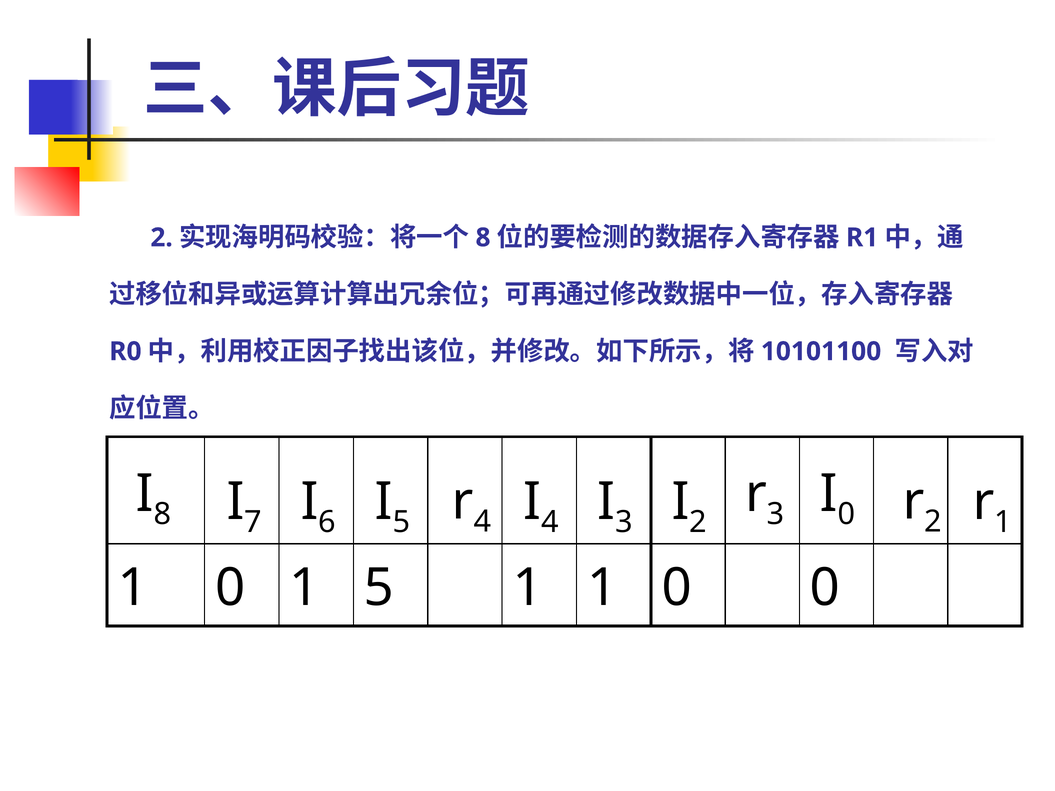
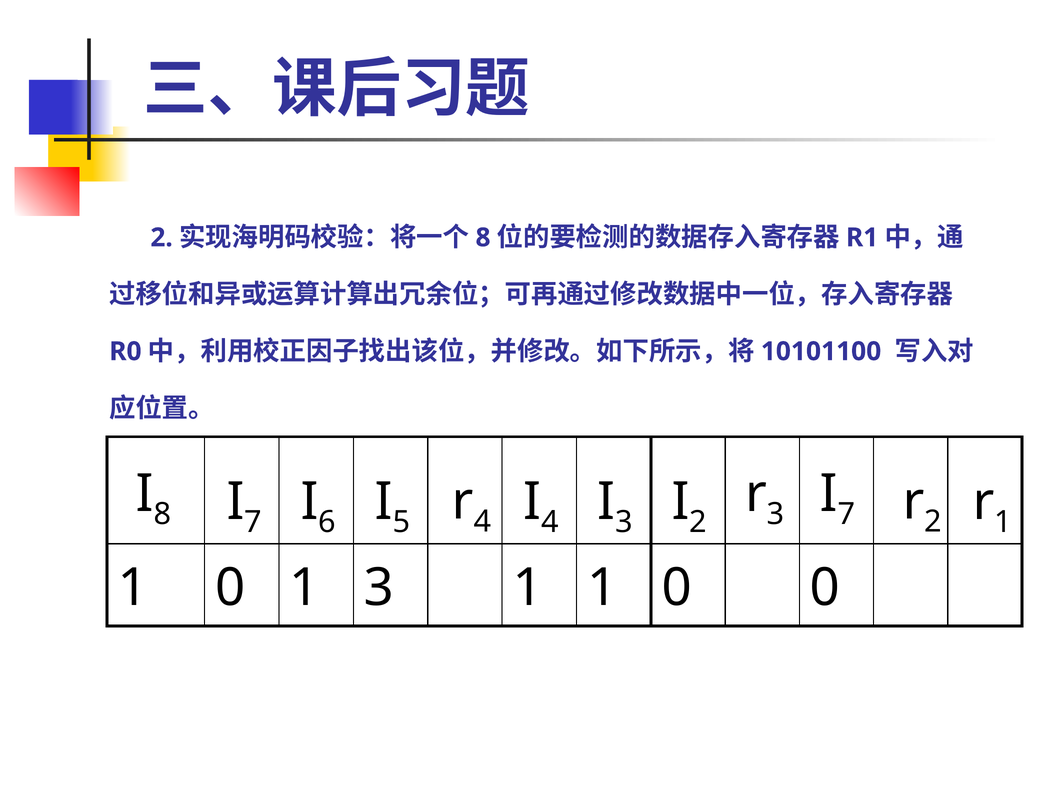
0: 0 -> 7 (847, 514)
1 5: 5 -> 3 (379, 588)
